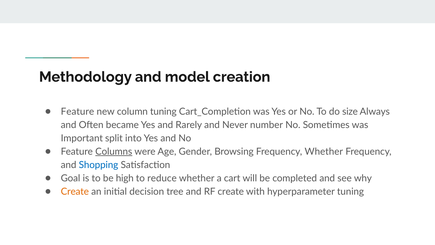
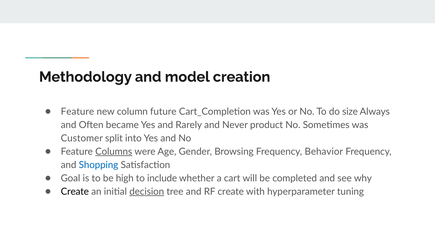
column tuning: tuning -> future (163, 111)
number: number -> product (267, 125)
Important: Important -> Customer (82, 138)
Frequency Whether: Whether -> Behavior (324, 151)
reduce: reduce -> include (162, 178)
Create colour: orange -> black (75, 191)
decision underline: none -> present (147, 191)
